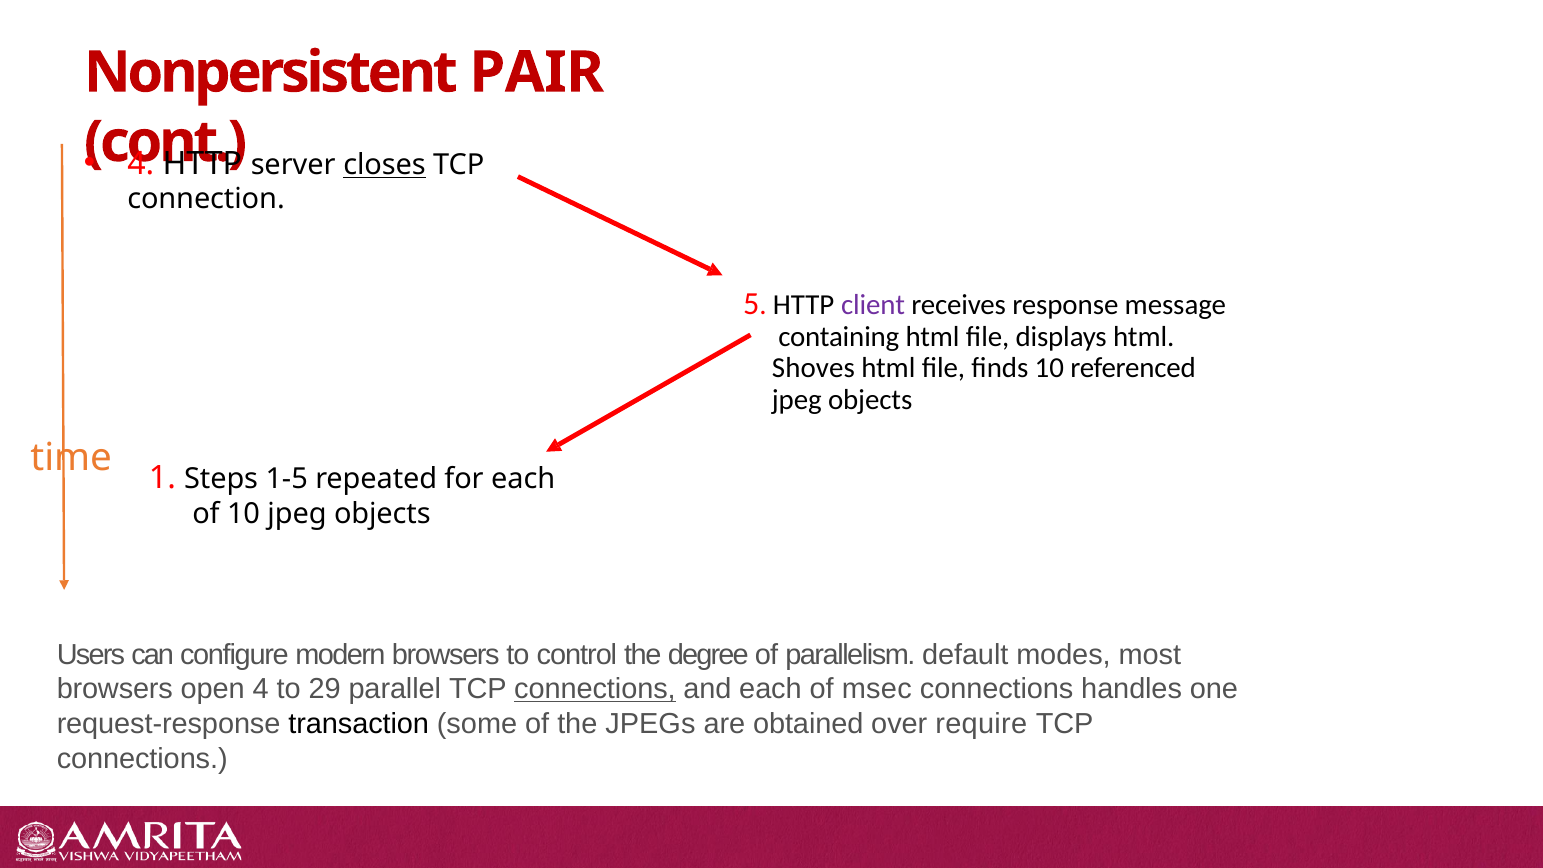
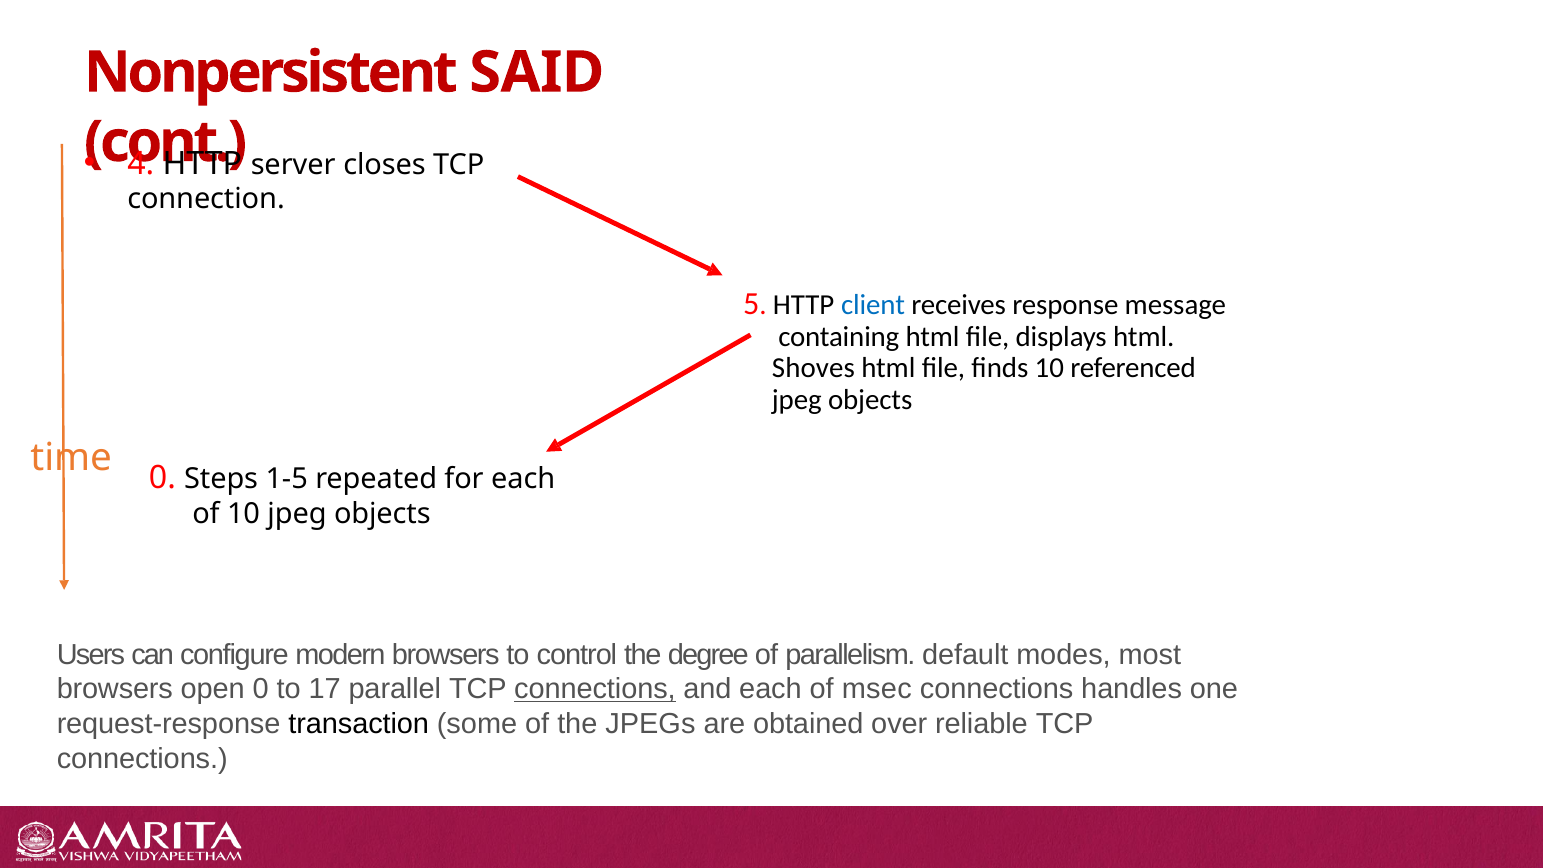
PAIR: PAIR -> SAID (537, 73)
closes underline: present -> none (385, 165)
client colour: purple -> blue (873, 305)
time 1: 1 -> 0 (162, 477)
open 4: 4 -> 0 (261, 689)
29: 29 -> 17 (325, 689)
require: require -> reliable (981, 724)
